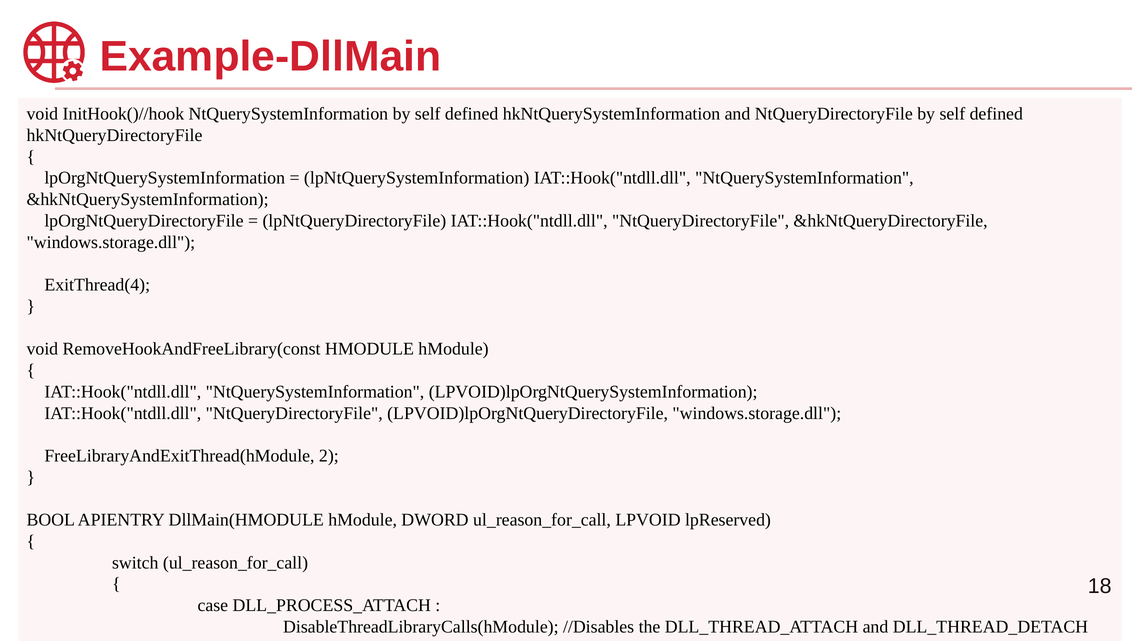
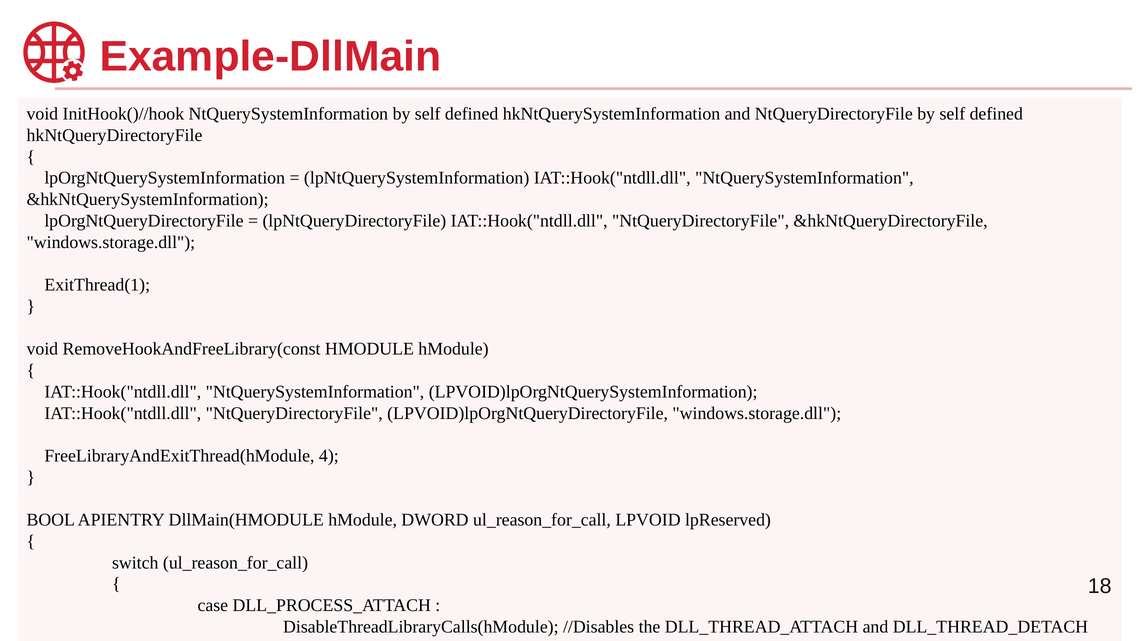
ExitThread(4: ExitThread(4 -> ExitThread(1 (97, 285)
2: 2 -> 4 (329, 456)
